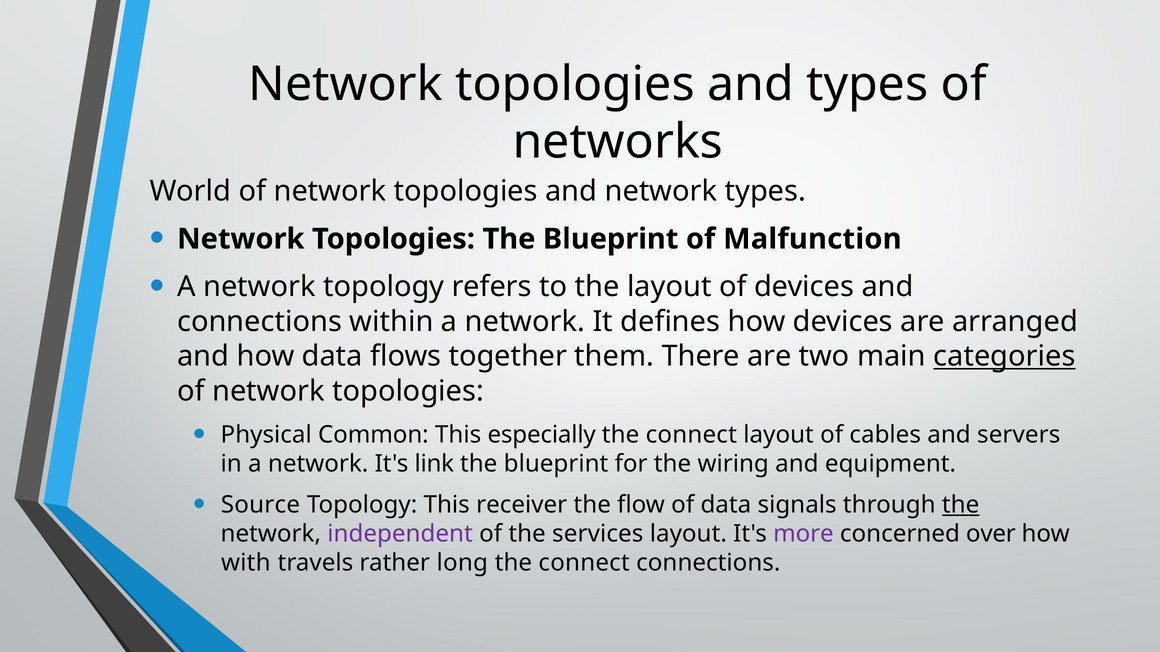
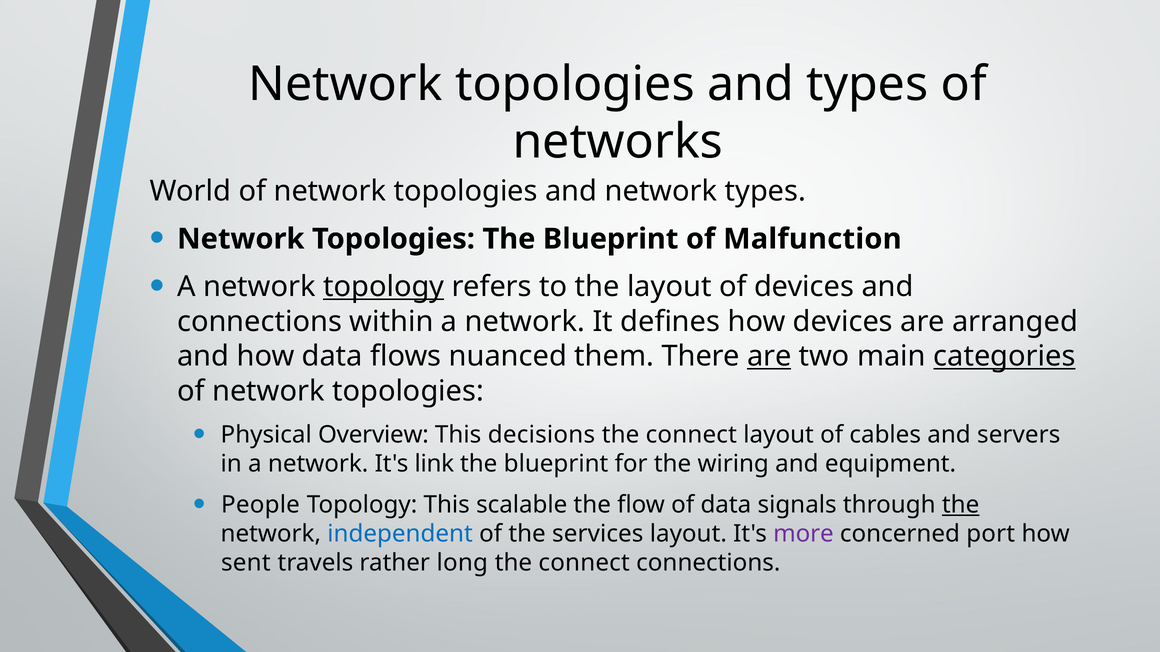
topology underline: none -> present (384, 287)
together: together -> nuanced (508, 357)
are underline: none -> present (769, 357)
Common: Common -> Overview (373, 435)
especially: especially -> decisions (541, 435)
Source: Source -> People (260, 505)
receiver: receiver -> scalable (522, 505)
independent colour: purple -> blue (400, 534)
over: over -> port (991, 534)
with: with -> sent (246, 563)
